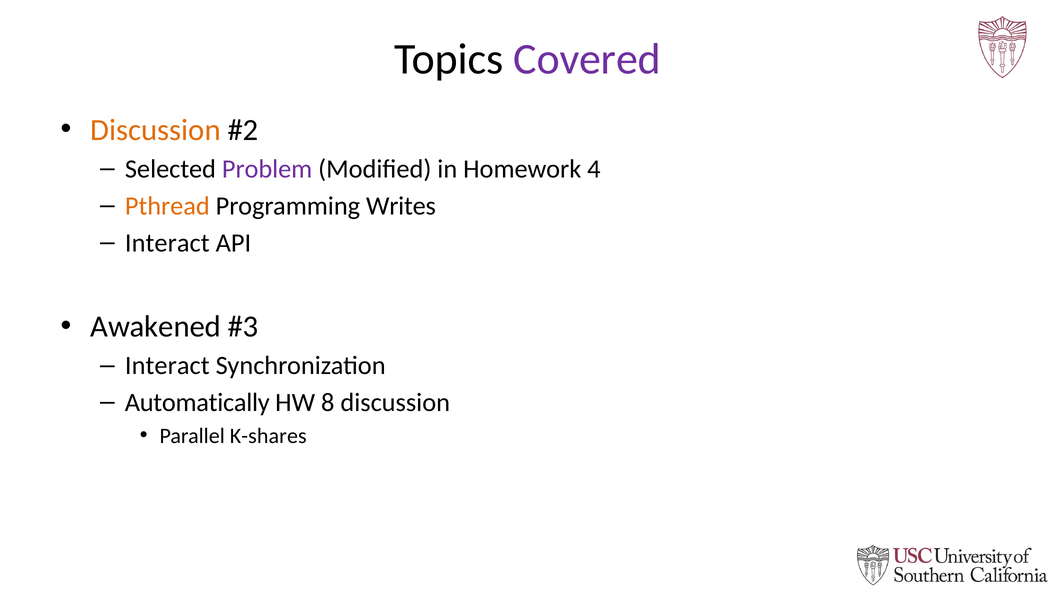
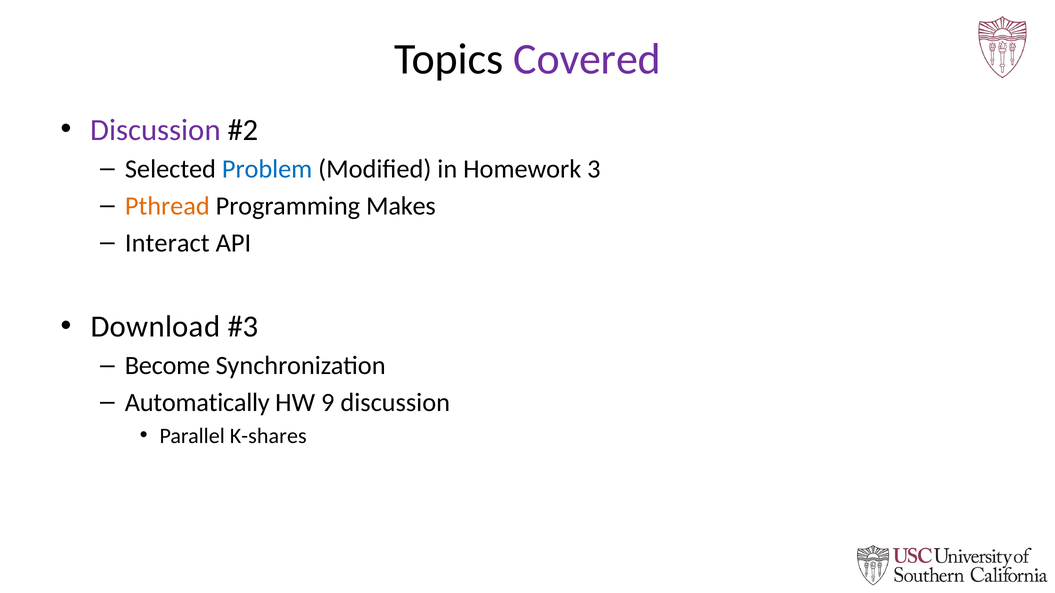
Discussion colour: orange -> purple (156, 130)
Problem colour: purple -> blue (267, 169)
4: 4 -> 3 (594, 169)
Writes: Writes -> Makes (401, 206)
Awakened: Awakened -> Download (155, 327)
Interact: Interact -> Become (167, 366)
8: 8 -> 9 (328, 403)
